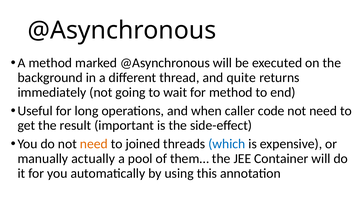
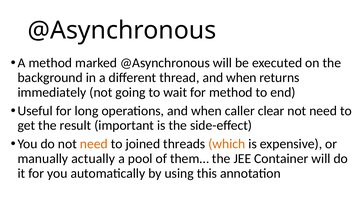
thread and quite: quite -> when (241, 78)
code: code -> clear (271, 111)
which colour: blue -> orange (227, 144)
